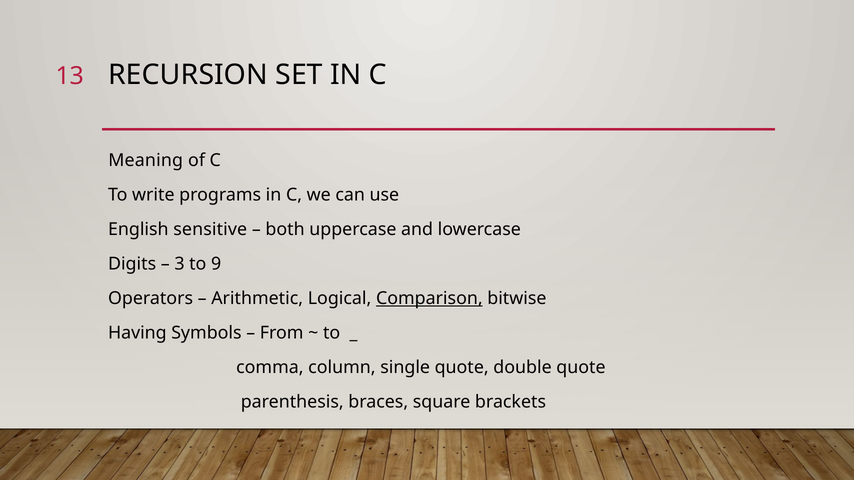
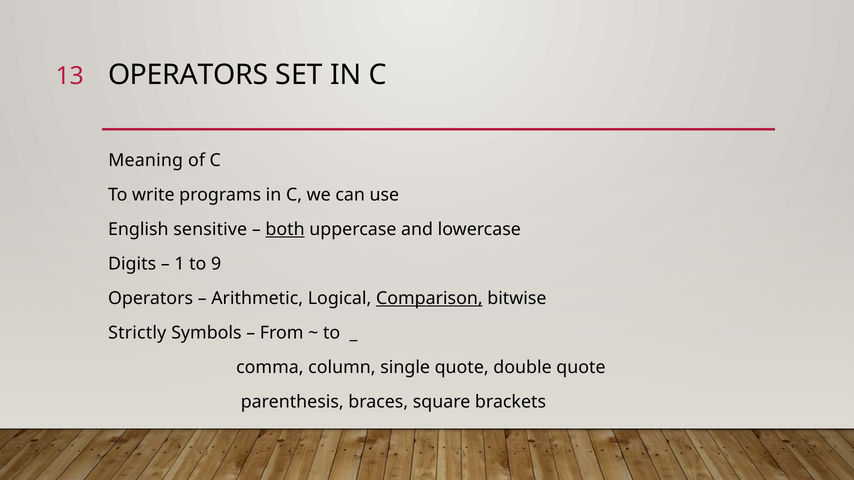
13 RECURSION: RECURSION -> OPERATORS (188, 75)
both underline: none -> present (285, 230)
3: 3 -> 1 (179, 264)
Having: Having -> Strictly (137, 333)
